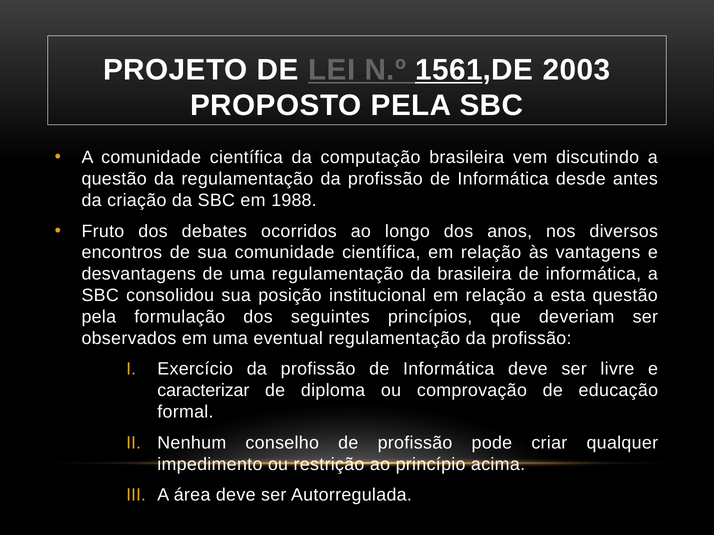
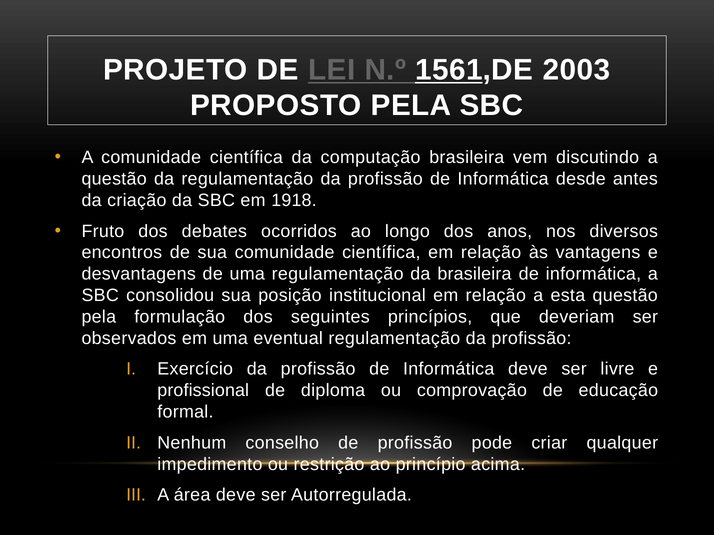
1988: 1988 -> 1918 (294, 200)
caracterizar: caracterizar -> profissional (203, 391)
